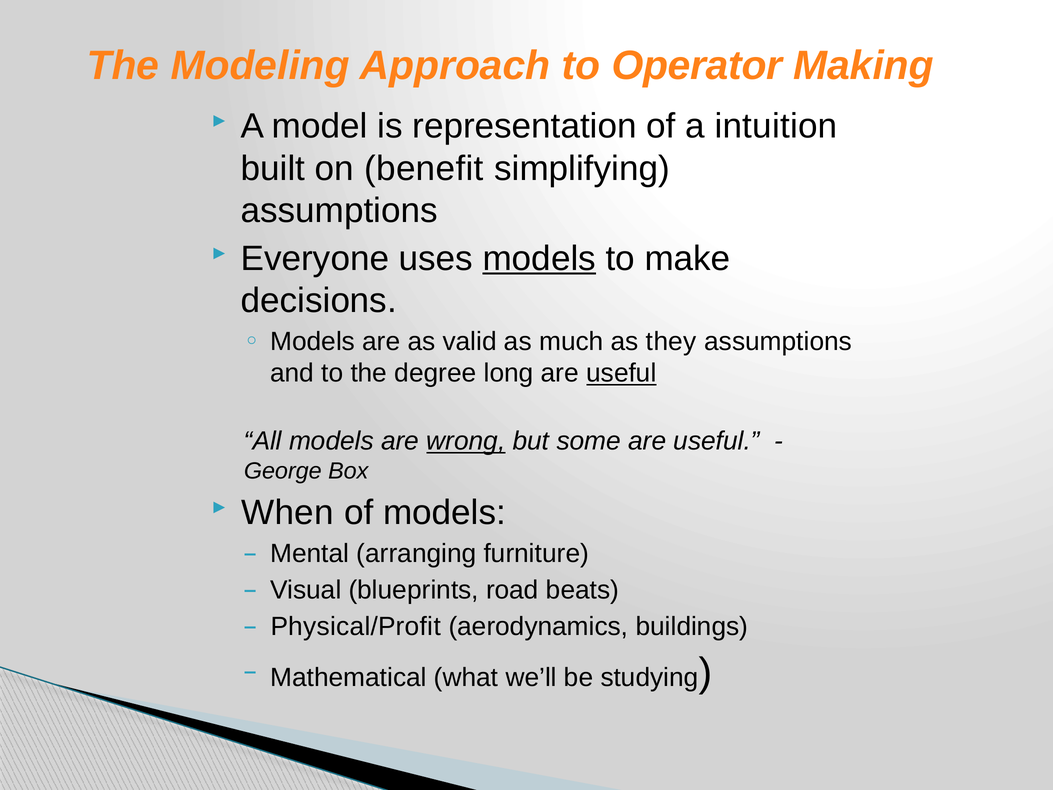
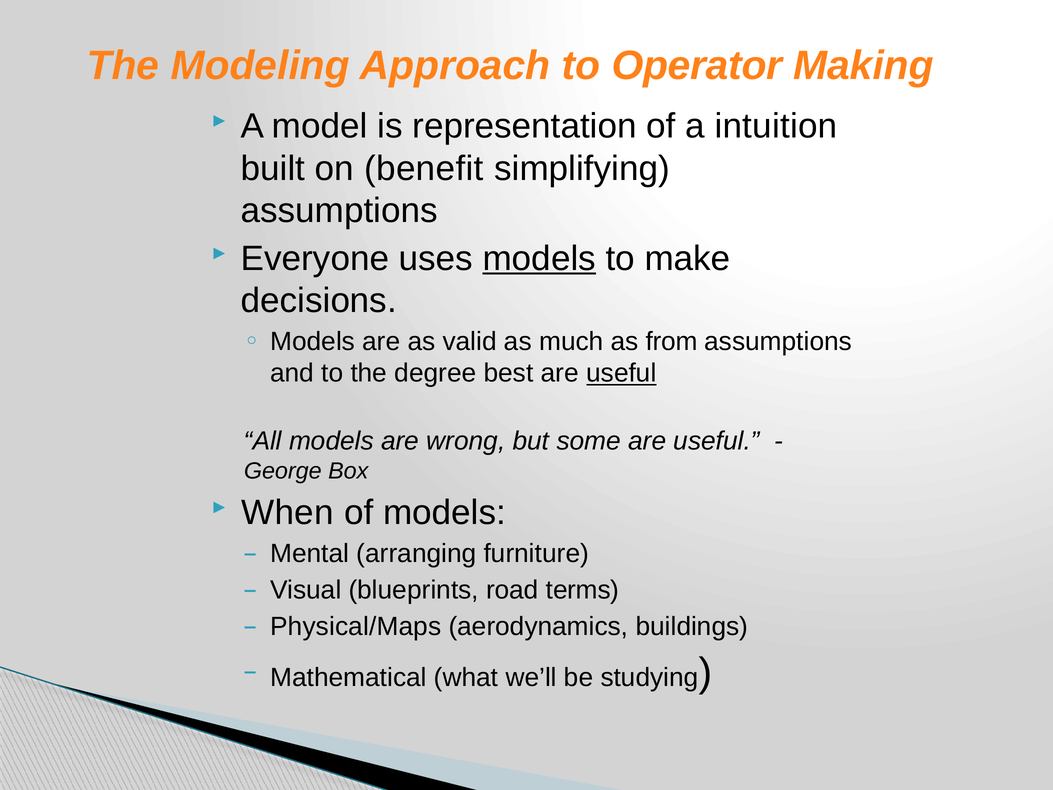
they: they -> from (672, 342)
long: long -> best (509, 373)
wrong underline: present -> none (466, 441)
beats: beats -> terms (583, 590)
Physical/Profit: Physical/Profit -> Physical/Maps (356, 626)
